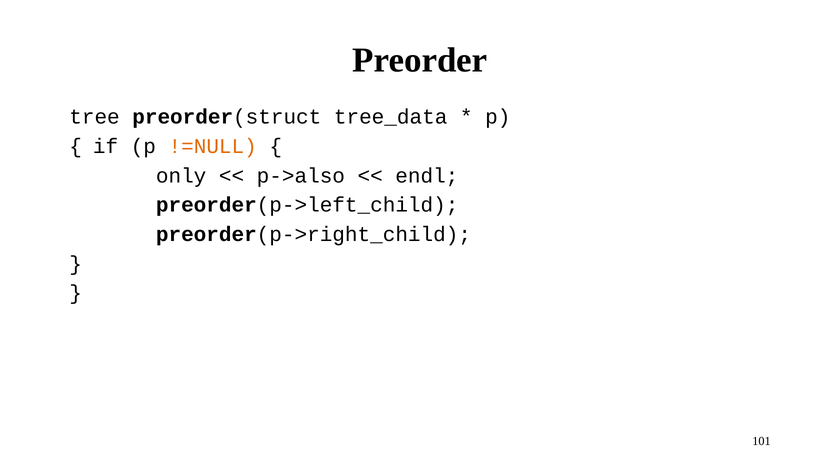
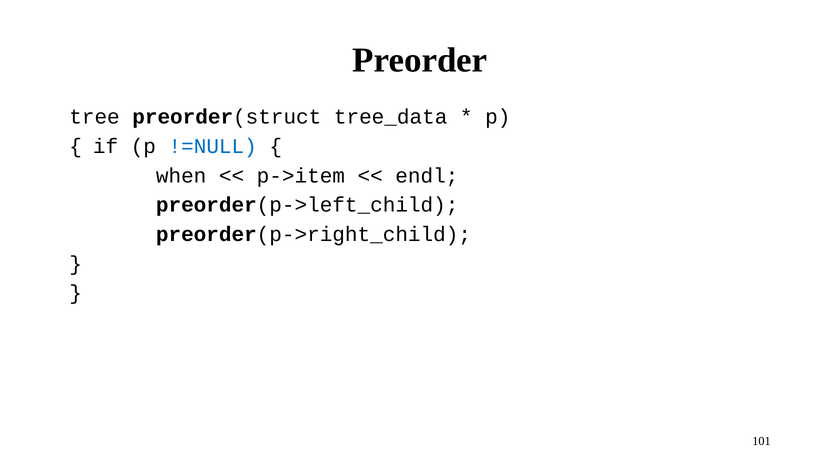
!=NULL colour: orange -> blue (213, 146)
only: only -> when (181, 176)
p->also: p->also -> p->item (301, 176)
